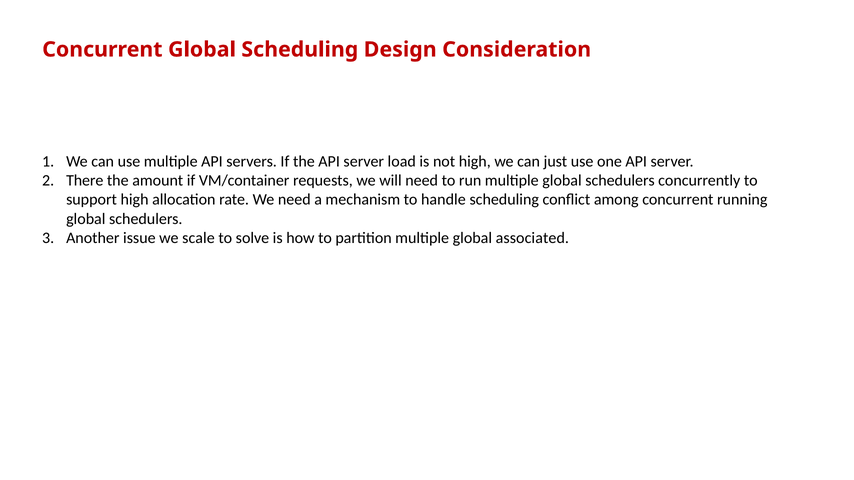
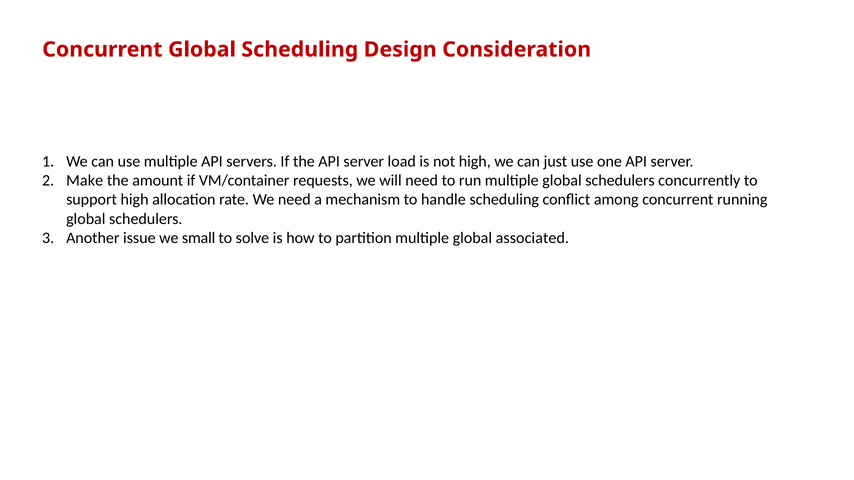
There: There -> Make (85, 181)
scale: scale -> small (199, 238)
